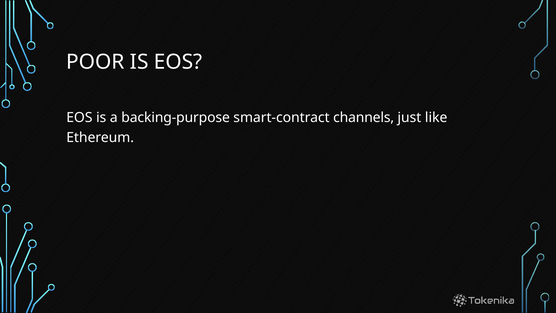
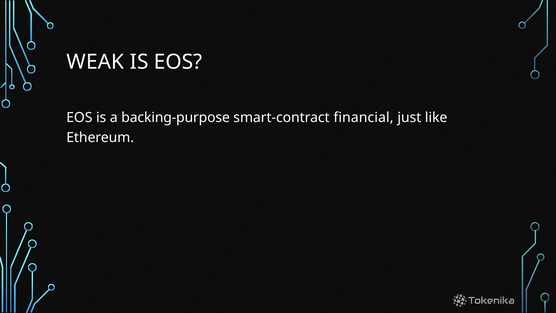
POOR: POOR -> WEAK (95, 62)
channels: channels -> financial (364, 117)
